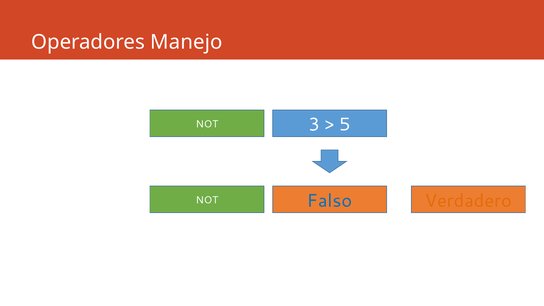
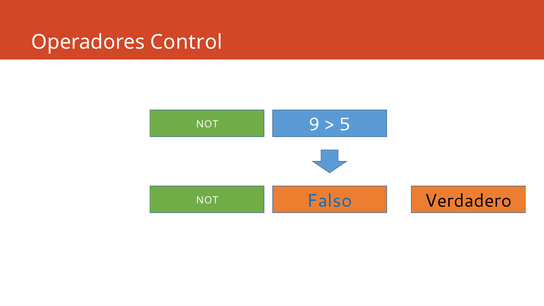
Manejo: Manejo -> Control (186, 42)
3: 3 -> 9 (314, 125)
Verdadero colour: orange -> black (468, 201)
